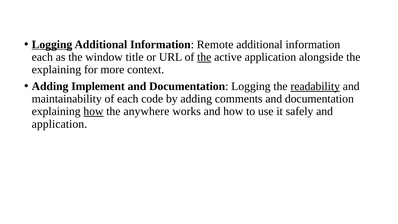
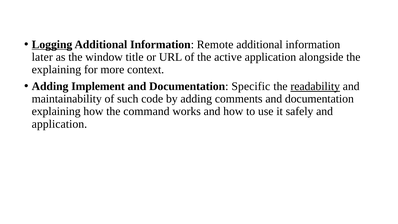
each: each -> later (42, 57)
the underline: present -> none (204, 57)
Documentation Logging: Logging -> Specific (251, 86)
of each: each -> such (128, 99)
how underline: present -> none (93, 111)
anywhere: anywhere -> command (146, 111)
